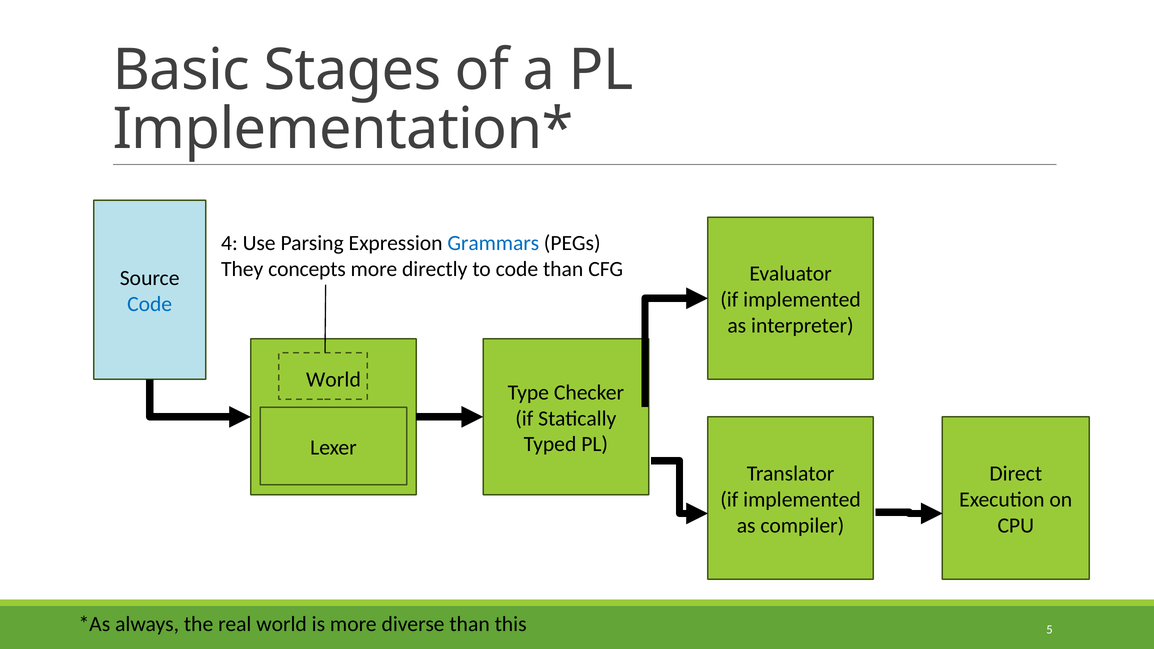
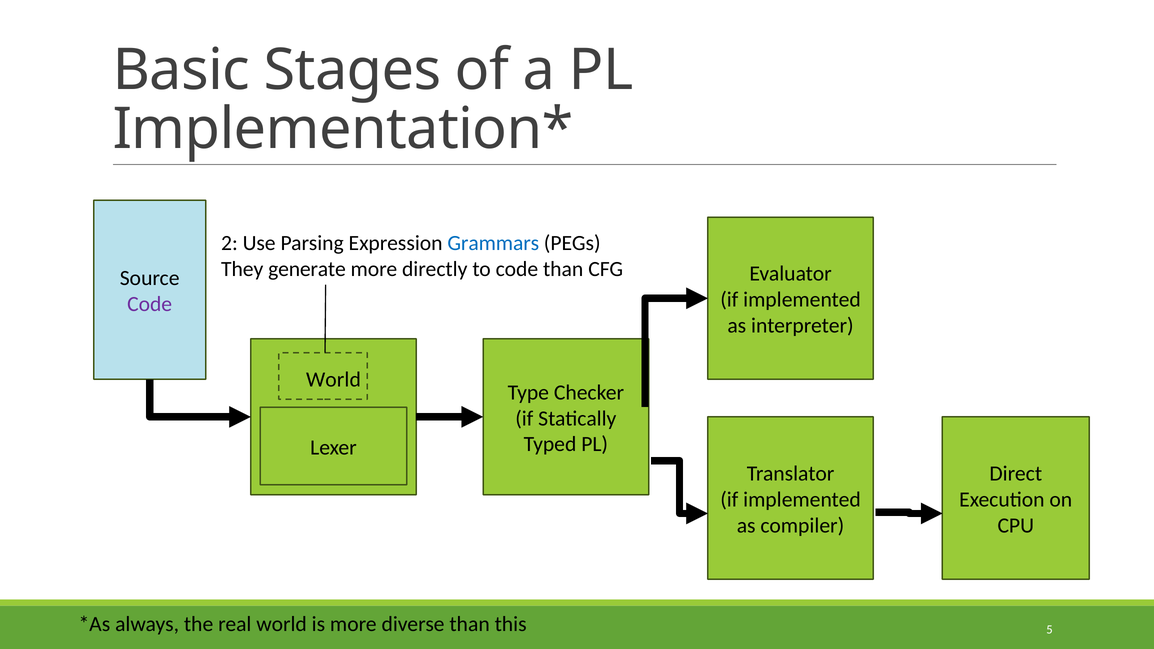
4: 4 -> 2 (229, 243)
concepts: concepts -> generate (307, 269)
Code colour: blue -> purple (150, 304)
